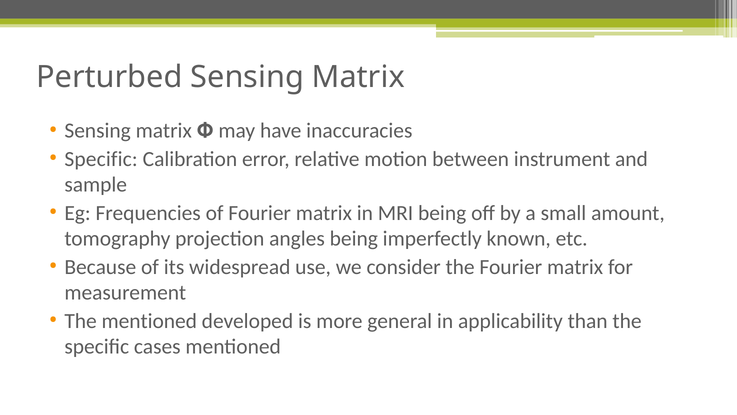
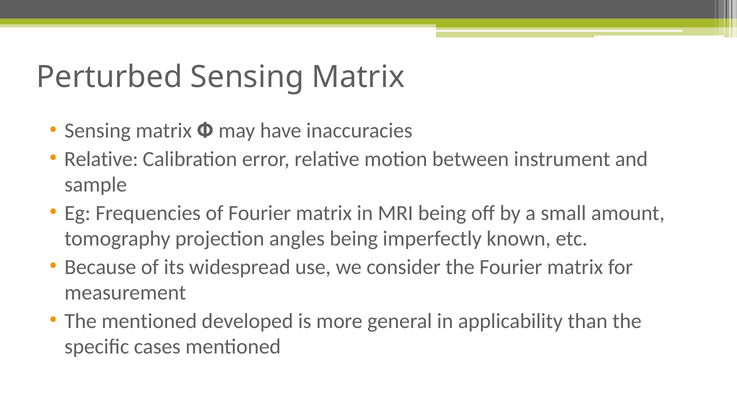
Specific: Specific -> Relative (101, 159)
